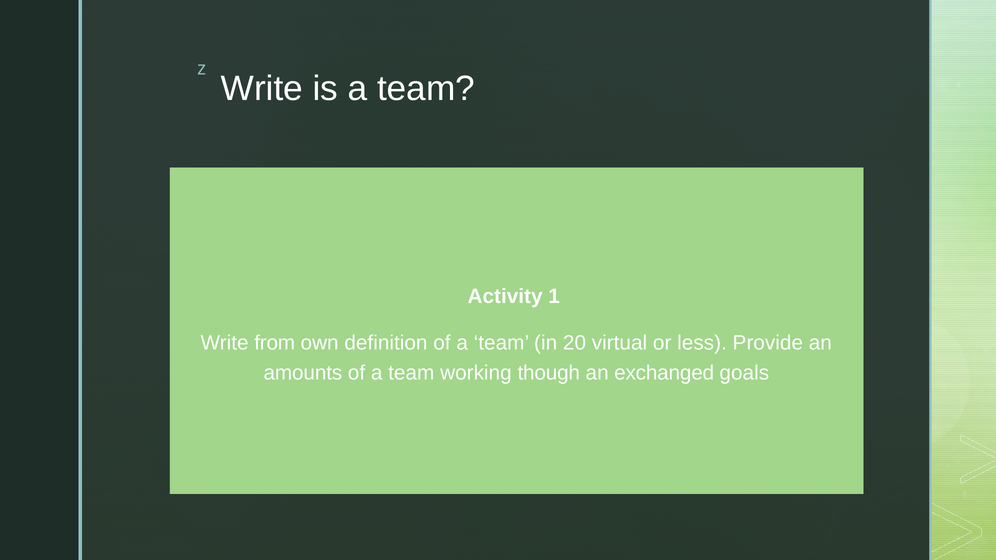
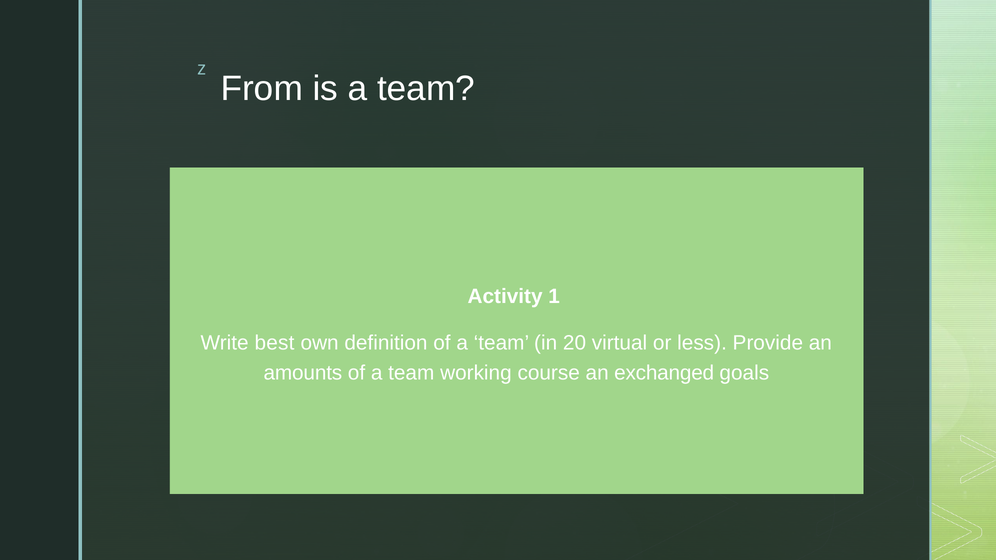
Write: Write -> From (262, 89)
from: from -> best (274, 343)
though: though -> course (549, 373)
